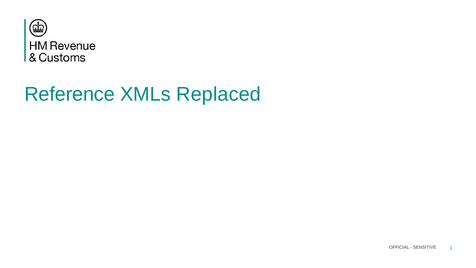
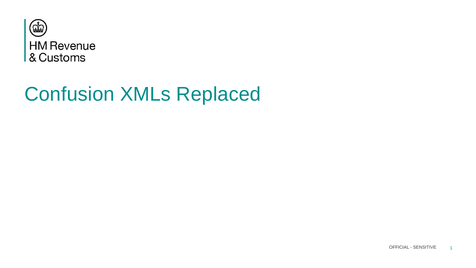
Reference: Reference -> Confusion (69, 94)
